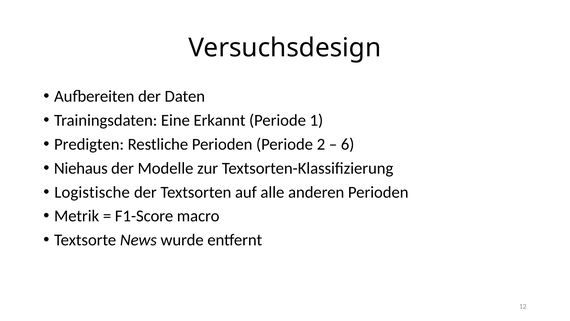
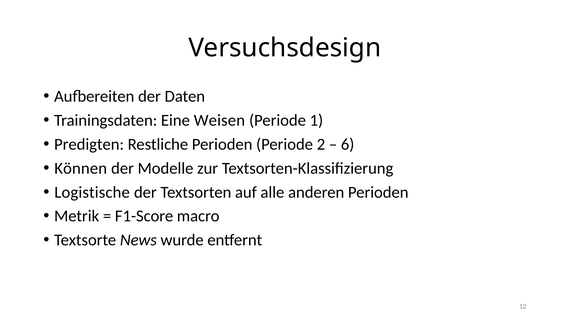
Erkannt: Erkannt -> Weisen (219, 120)
Niehaus: Niehaus -> Können (81, 168)
